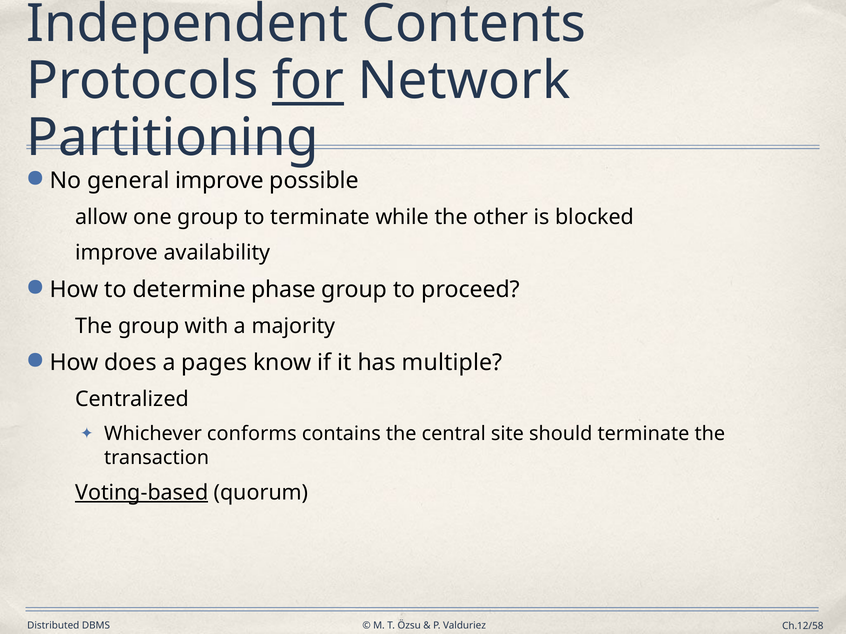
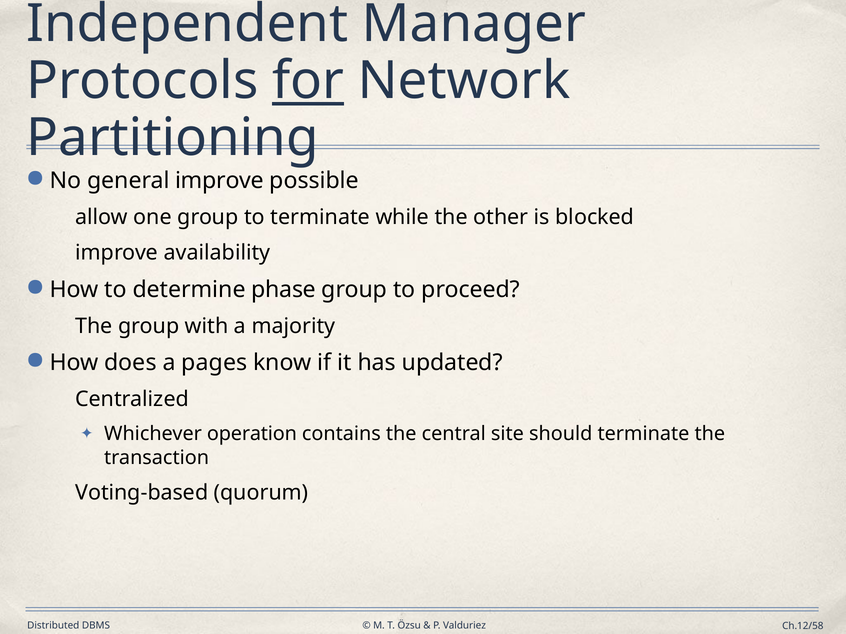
Contents: Contents -> Manager (474, 24)
multiple: multiple -> updated (452, 363)
conforms: conforms -> operation (252, 434)
Voting-based underline: present -> none (142, 493)
